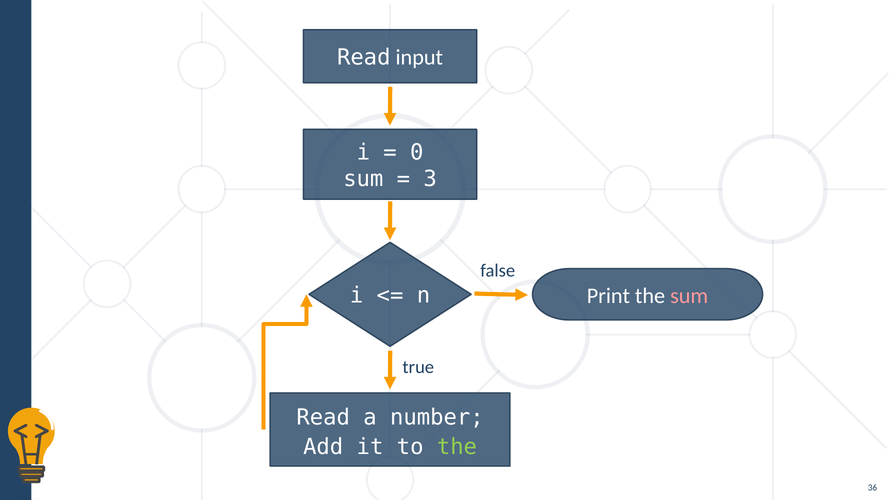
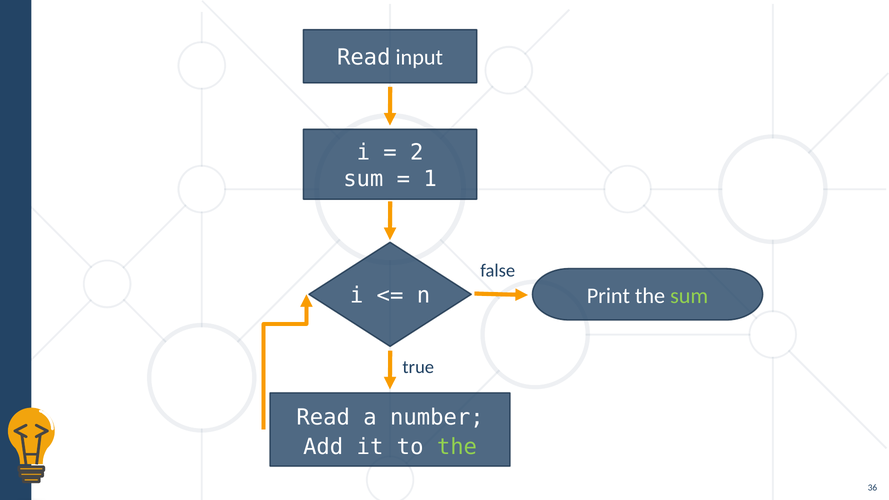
0: 0 -> 2 (417, 152)
3: 3 -> 1 (430, 179)
sum colour: pink -> light green (689, 296)
